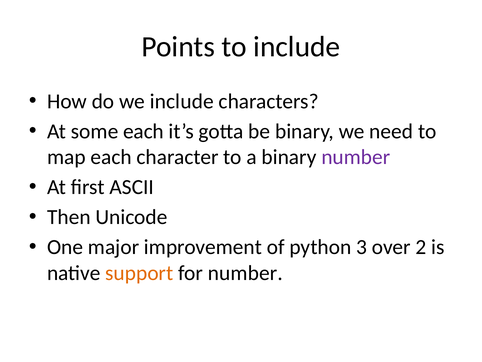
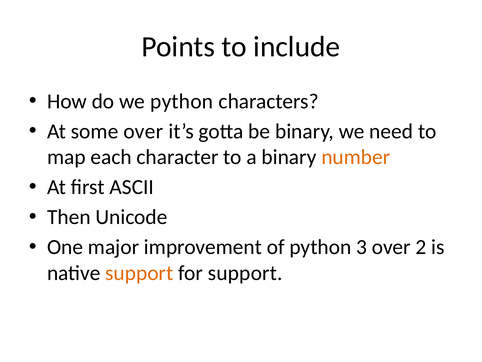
we include: include -> python (182, 101)
some each: each -> over (143, 131)
number colour: purple -> orange (356, 157)
for number: number -> support (245, 273)
